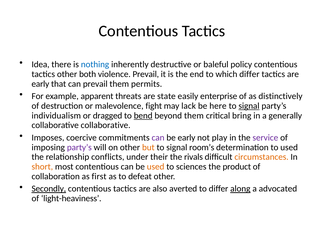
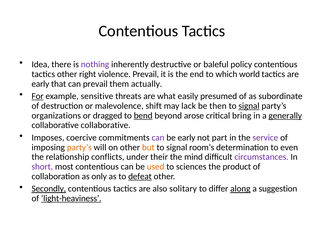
nothing colour: blue -> purple (95, 64)
both: both -> right (88, 74)
which differ: differ -> world (250, 74)
permits: permits -> actually (147, 84)
For underline: none -> present (38, 96)
apparent: apparent -> sensitive (97, 96)
state: state -> what (166, 96)
enterprise: enterprise -> presumed (219, 96)
distinctively: distinctively -> subordinate (281, 96)
fight: fight -> shift (154, 106)
here: here -> then (218, 106)
individualism: individualism -> organizations (56, 116)
beyond them: them -> arose (194, 116)
generally underline: none -> present (285, 116)
play: play -> part (220, 138)
party’s colour: purple -> orange (79, 147)
to used: used -> even (289, 147)
rivals: rivals -> mind (194, 157)
circumstances colour: orange -> purple (262, 157)
short colour: orange -> purple (42, 167)
first: first -> only (99, 176)
defeat underline: none -> present (140, 176)
averted: averted -> solitary (183, 189)
advocated: advocated -> suggestion (278, 189)
light-heaviness underline: none -> present (71, 198)
